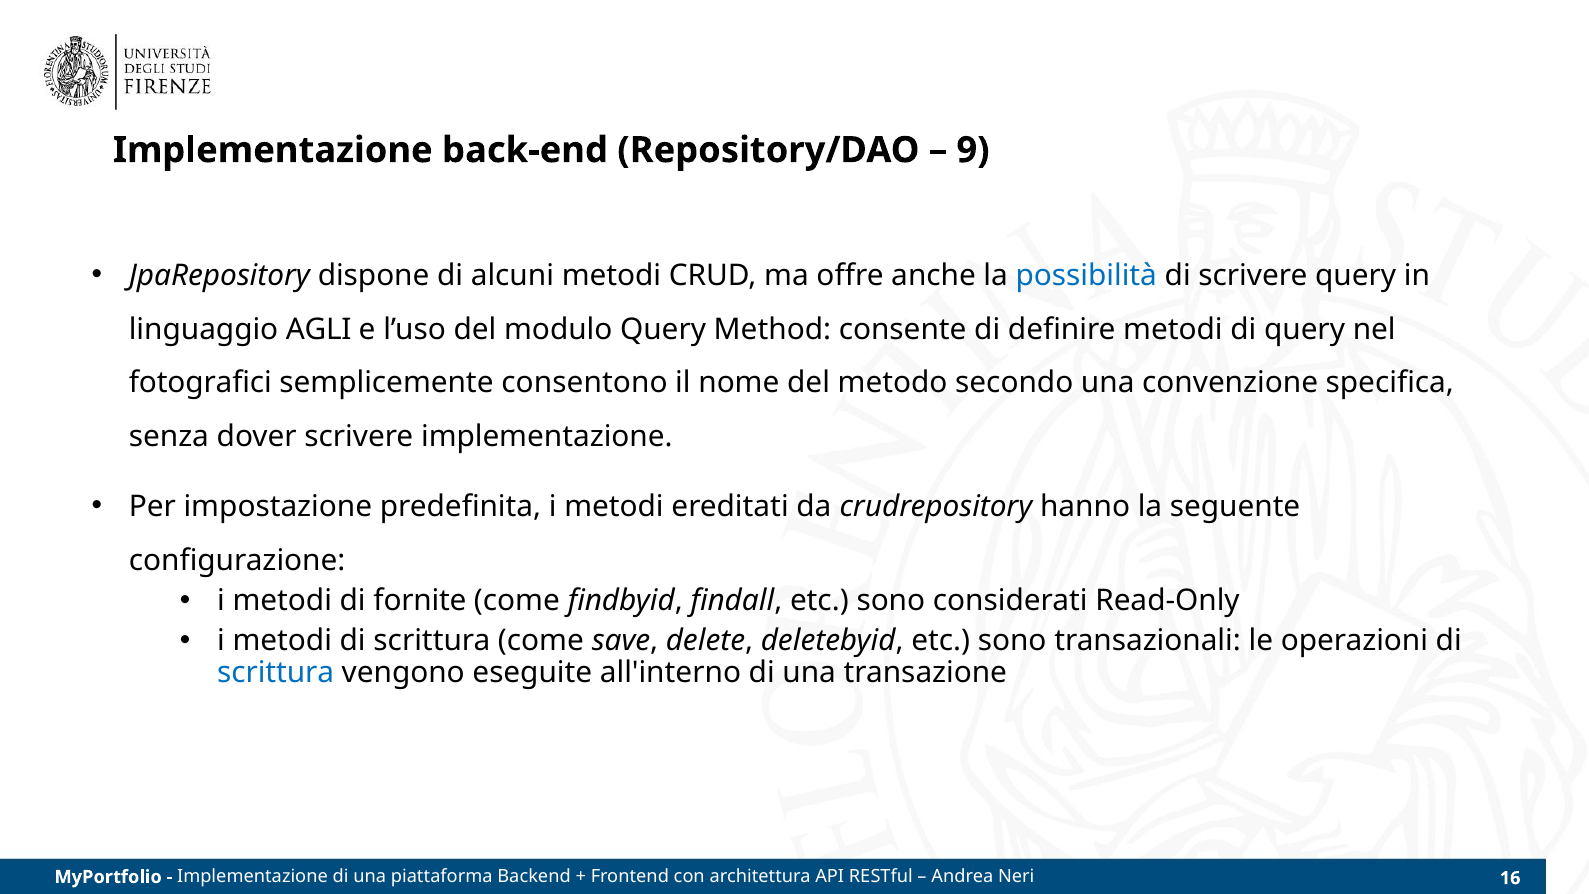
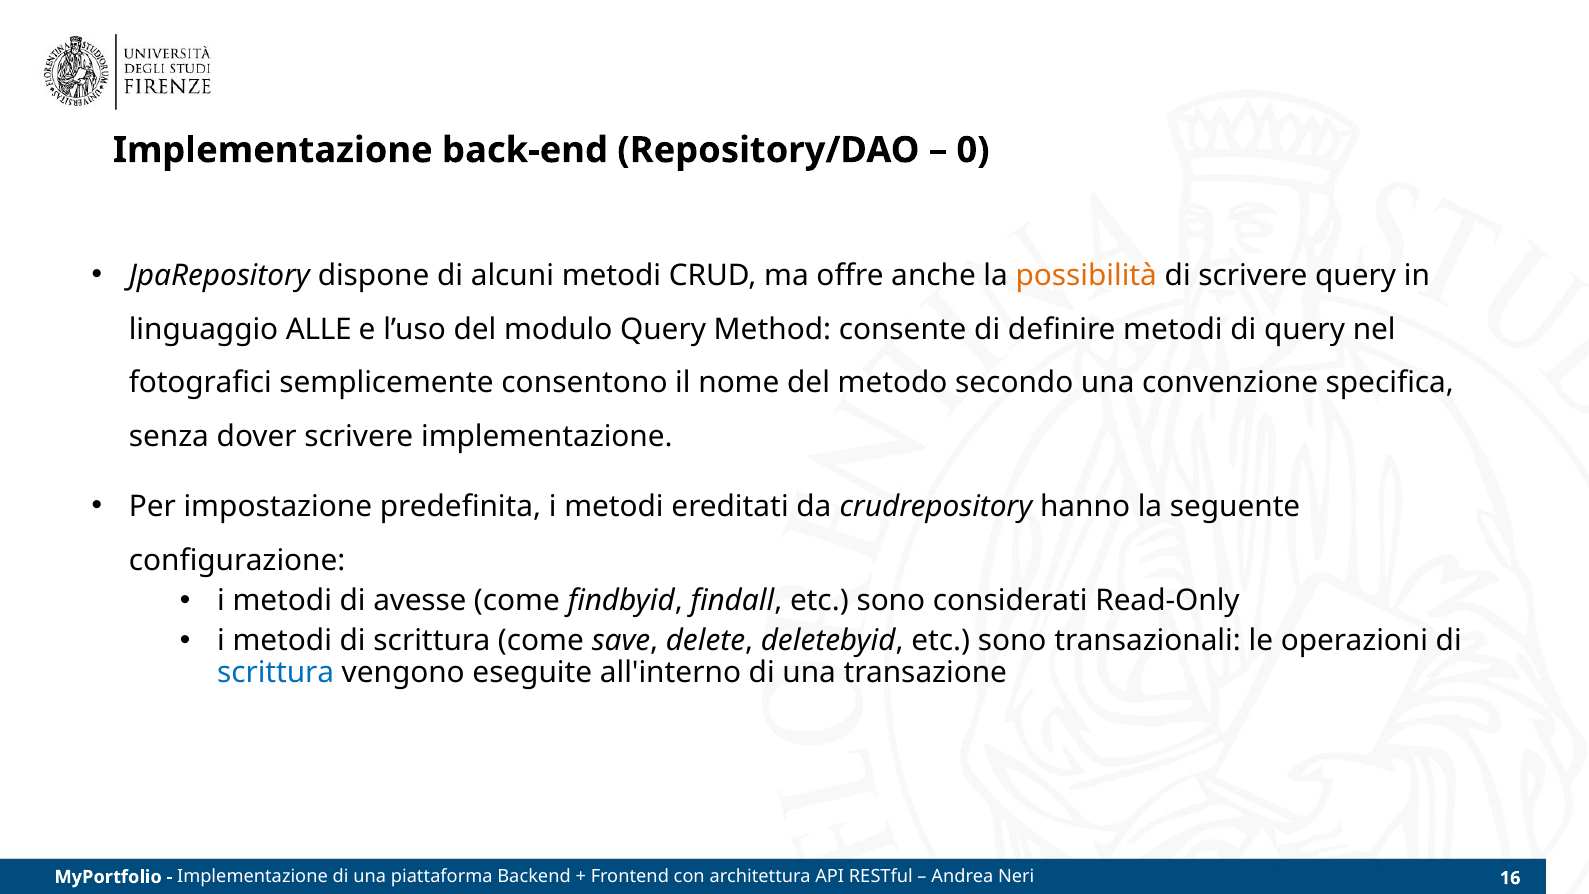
9: 9 -> 0 (973, 150)
possibilità colour: blue -> orange (1086, 276)
AGLI: AGLI -> ALLE (319, 329)
fornite: fornite -> avesse (420, 600)
